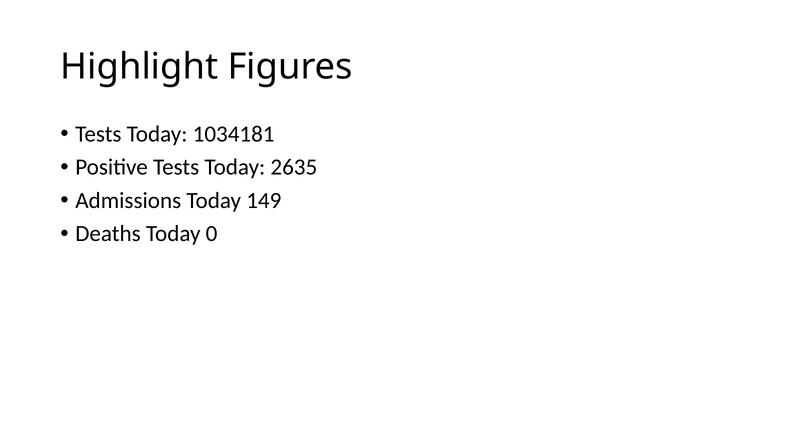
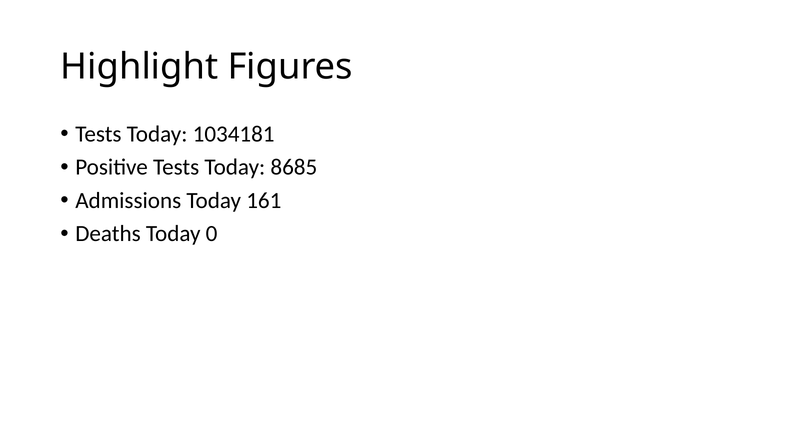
2635: 2635 -> 8685 (294, 167)
149: 149 -> 161 (264, 201)
